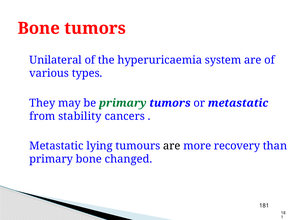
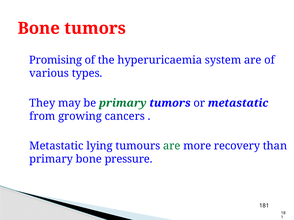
Unilateral: Unilateral -> Promising (56, 60)
stability: stability -> growing (80, 117)
are colour: black -> green (172, 146)
changed: changed -> pressure (129, 160)
